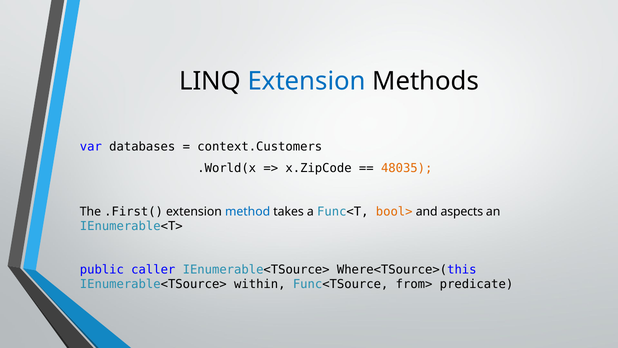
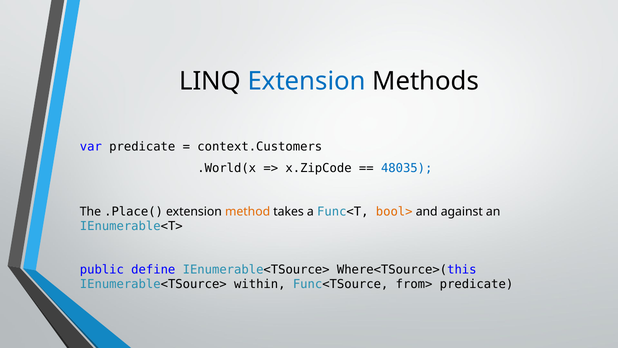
var databases: databases -> predicate (142, 147)
48035 colour: orange -> blue (407, 168)
.First(: .First( -> .Place( (134, 211)
method colour: blue -> orange (248, 211)
aspects: aspects -> against (462, 211)
caller: caller -> define (153, 269)
